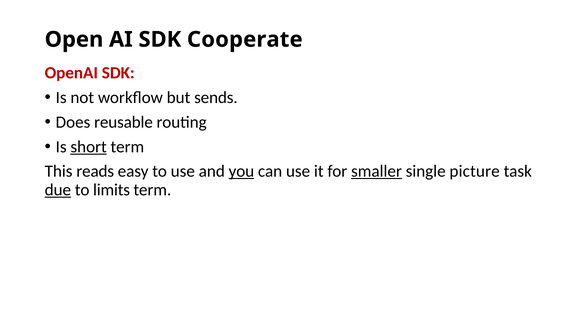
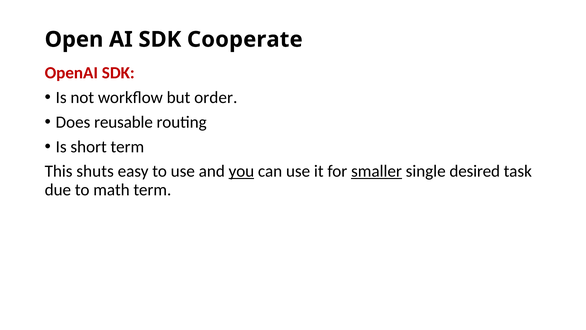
sends: sends -> order (216, 97)
short underline: present -> none (89, 147)
reads: reads -> shuts (95, 171)
picture: picture -> desired (475, 171)
due underline: present -> none (58, 189)
limits: limits -> math (111, 189)
